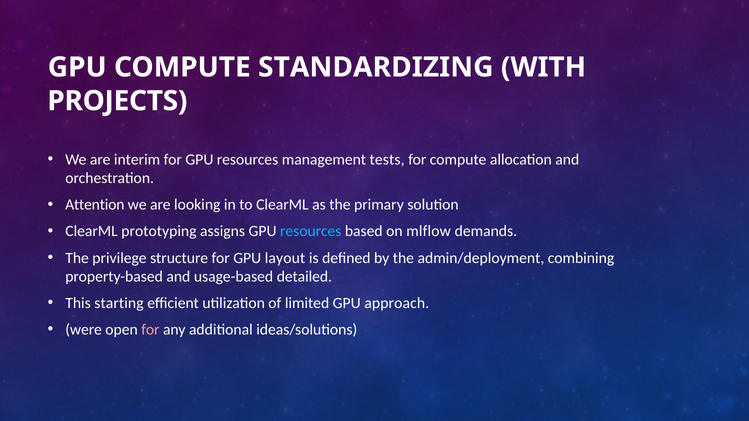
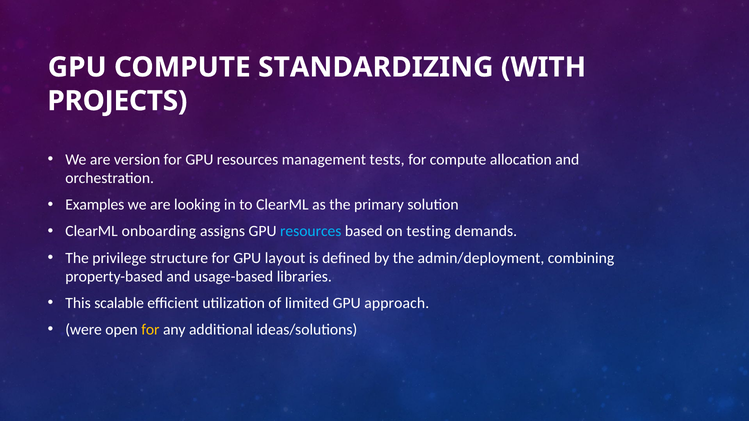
interim: interim -> version (137, 160)
Attention: Attention -> Examples (95, 205)
prototyping: prototyping -> onboarding (159, 231)
mlflow: mlflow -> testing (429, 231)
detailed: detailed -> libraries (304, 277)
starting: starting -> scalable (119, 303)
for colour: pink -> yellow (150, 330)
